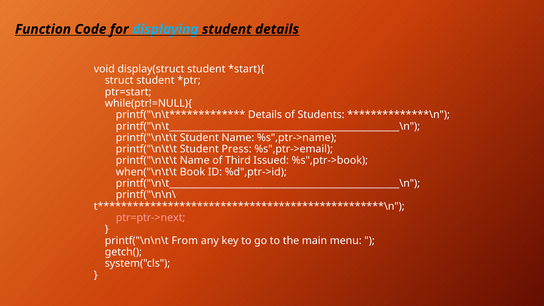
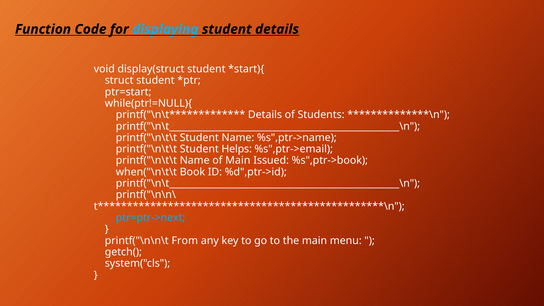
Press: Press -> Helps (237, 149)
of Third: Third -> Main (238, 161)
ptr=ptr->next colour: pink -> light blue (151, 218)
